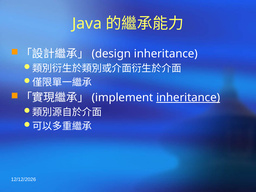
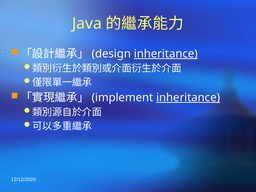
inheritance underline: none -> present (166, 54)
